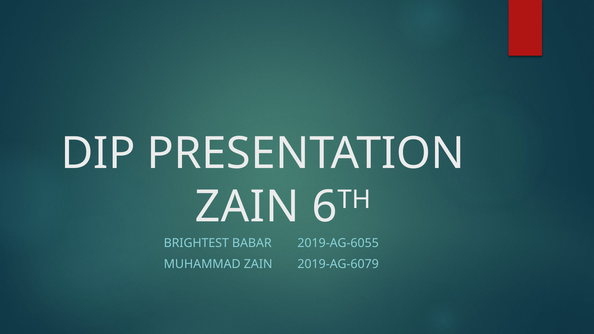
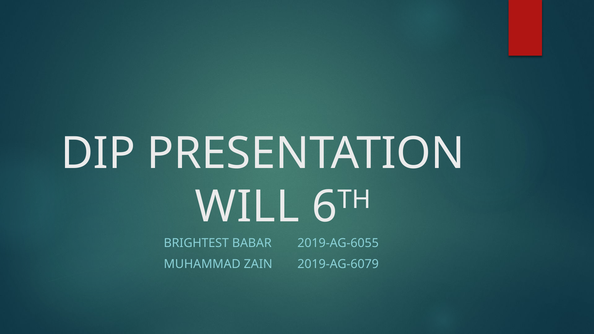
ZAIN: ZAIN -> WILL (247, 207)
